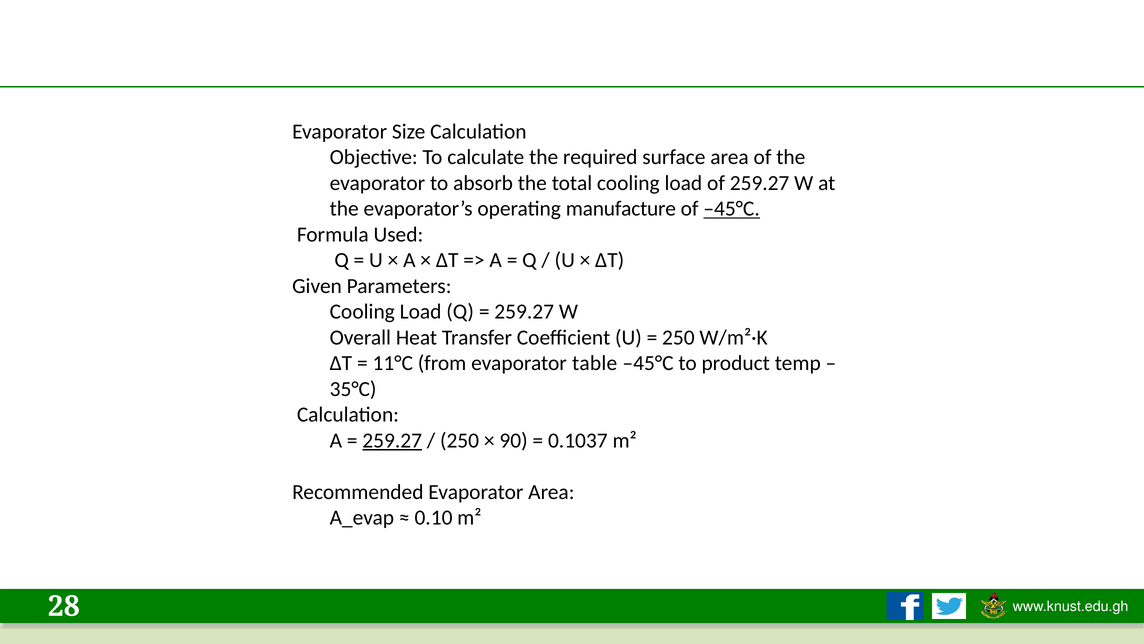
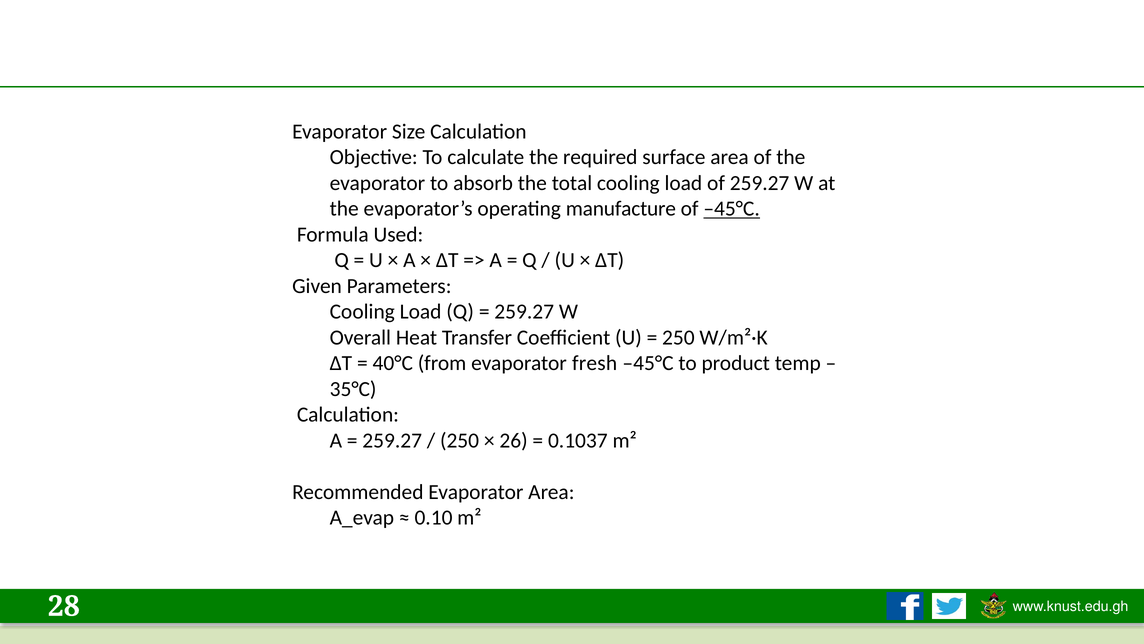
11°C: 11°C -> 40°C (393, 363)
table: table -> fresh (595, 363)
259.27 underline: present -> none (392, 440)
90: 90 -> 26 (514, 440)
